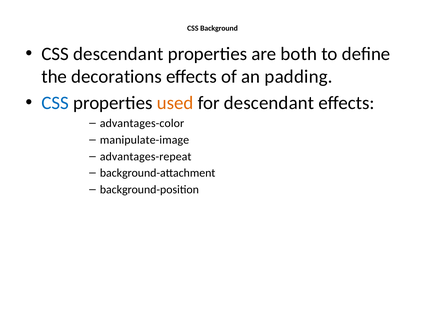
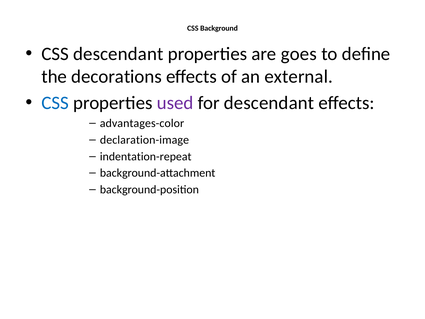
both: both -> goes (299, 54)
padding: padding -> external (299, 76)
used colour: orange -> purple (175, 103)
manipulate-image: manipulate-image -> declaration-image (144, 140)
advantages-repeat: advantages-repeat -> indentation-repeat (146, 156)
